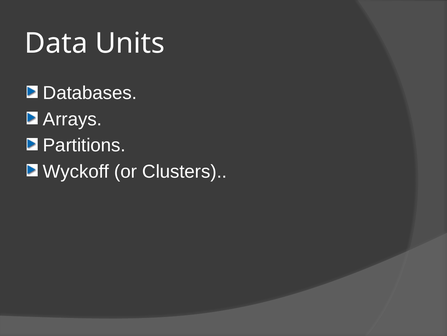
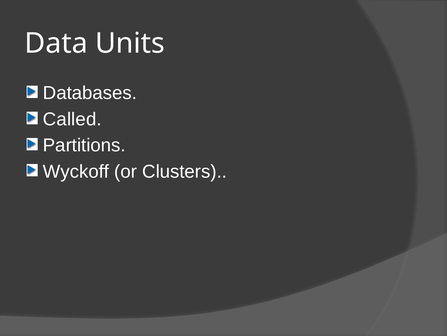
Arrays: Arrays -> Called (72, 119)
